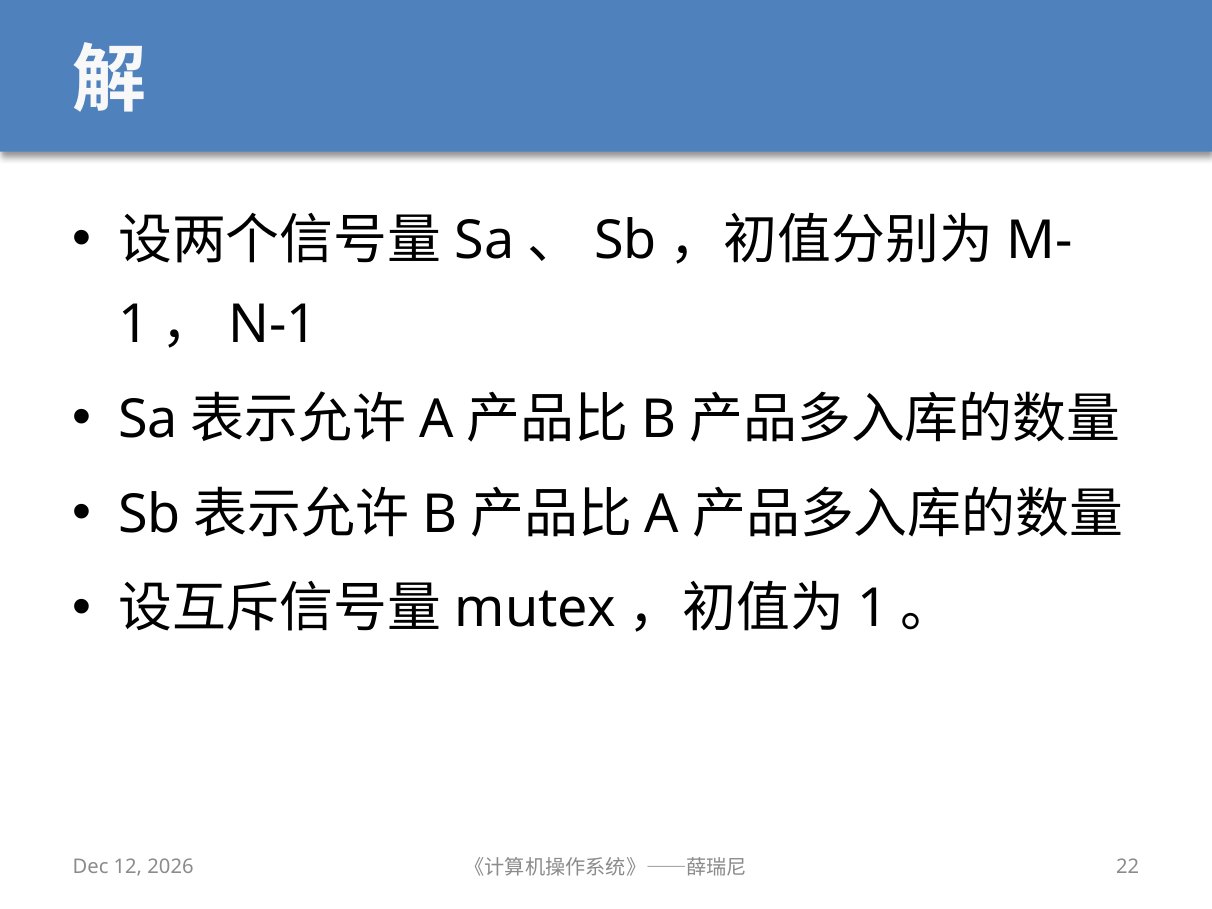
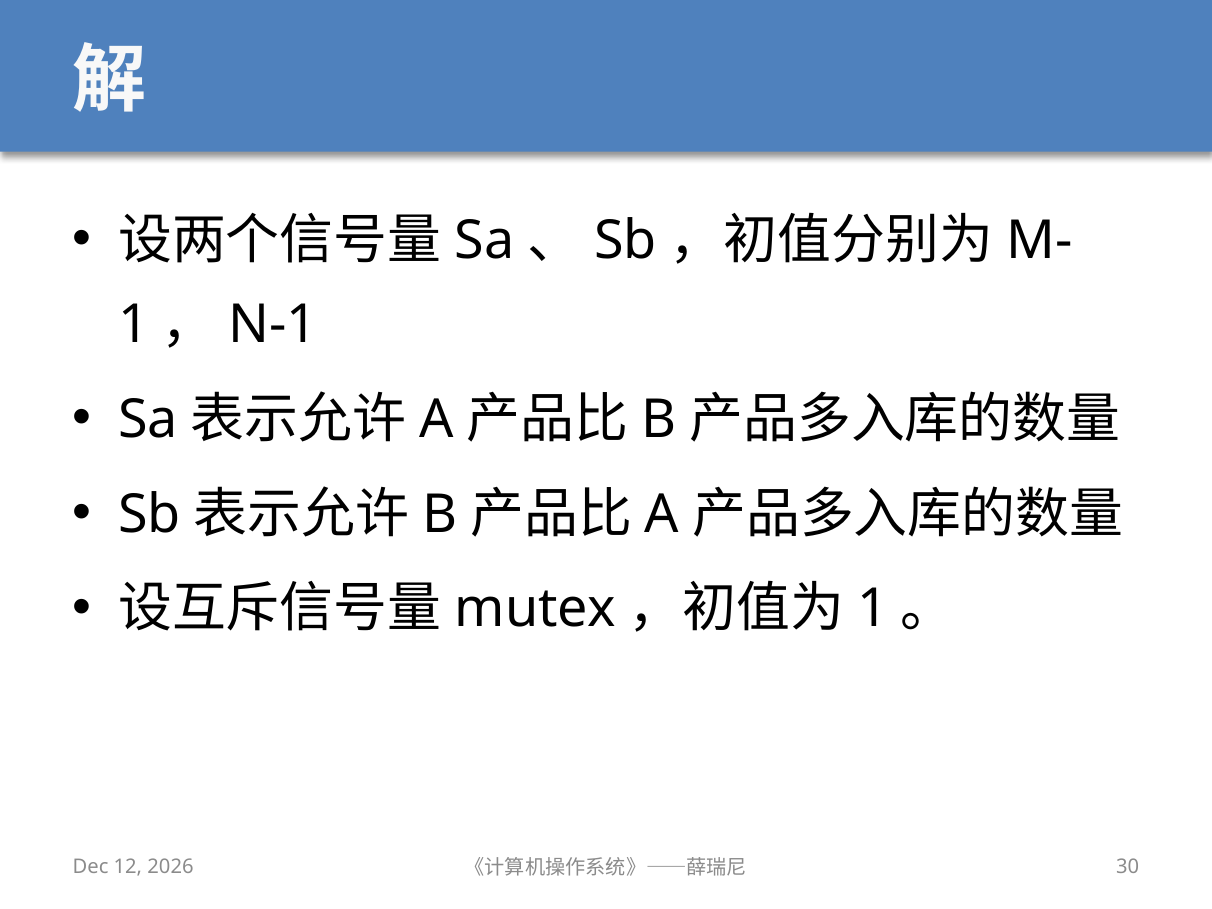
22: 22 -> 30 (1128, 866)
